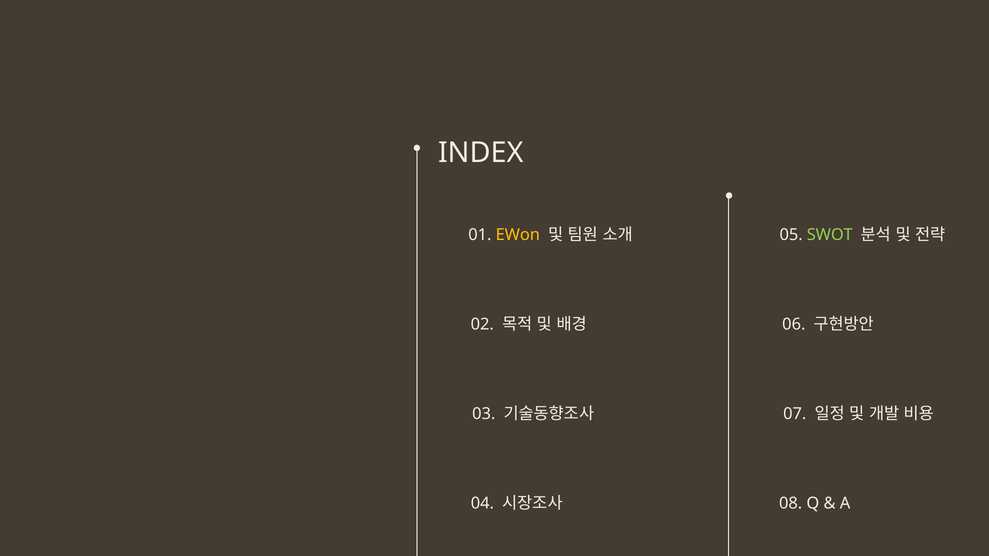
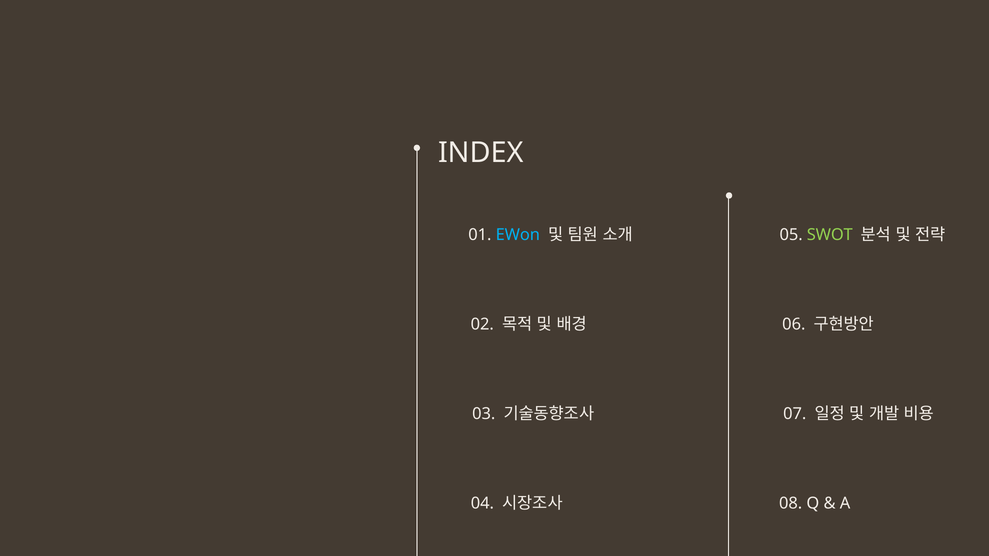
EWon colour: yellow -> light blue (518, 235)
